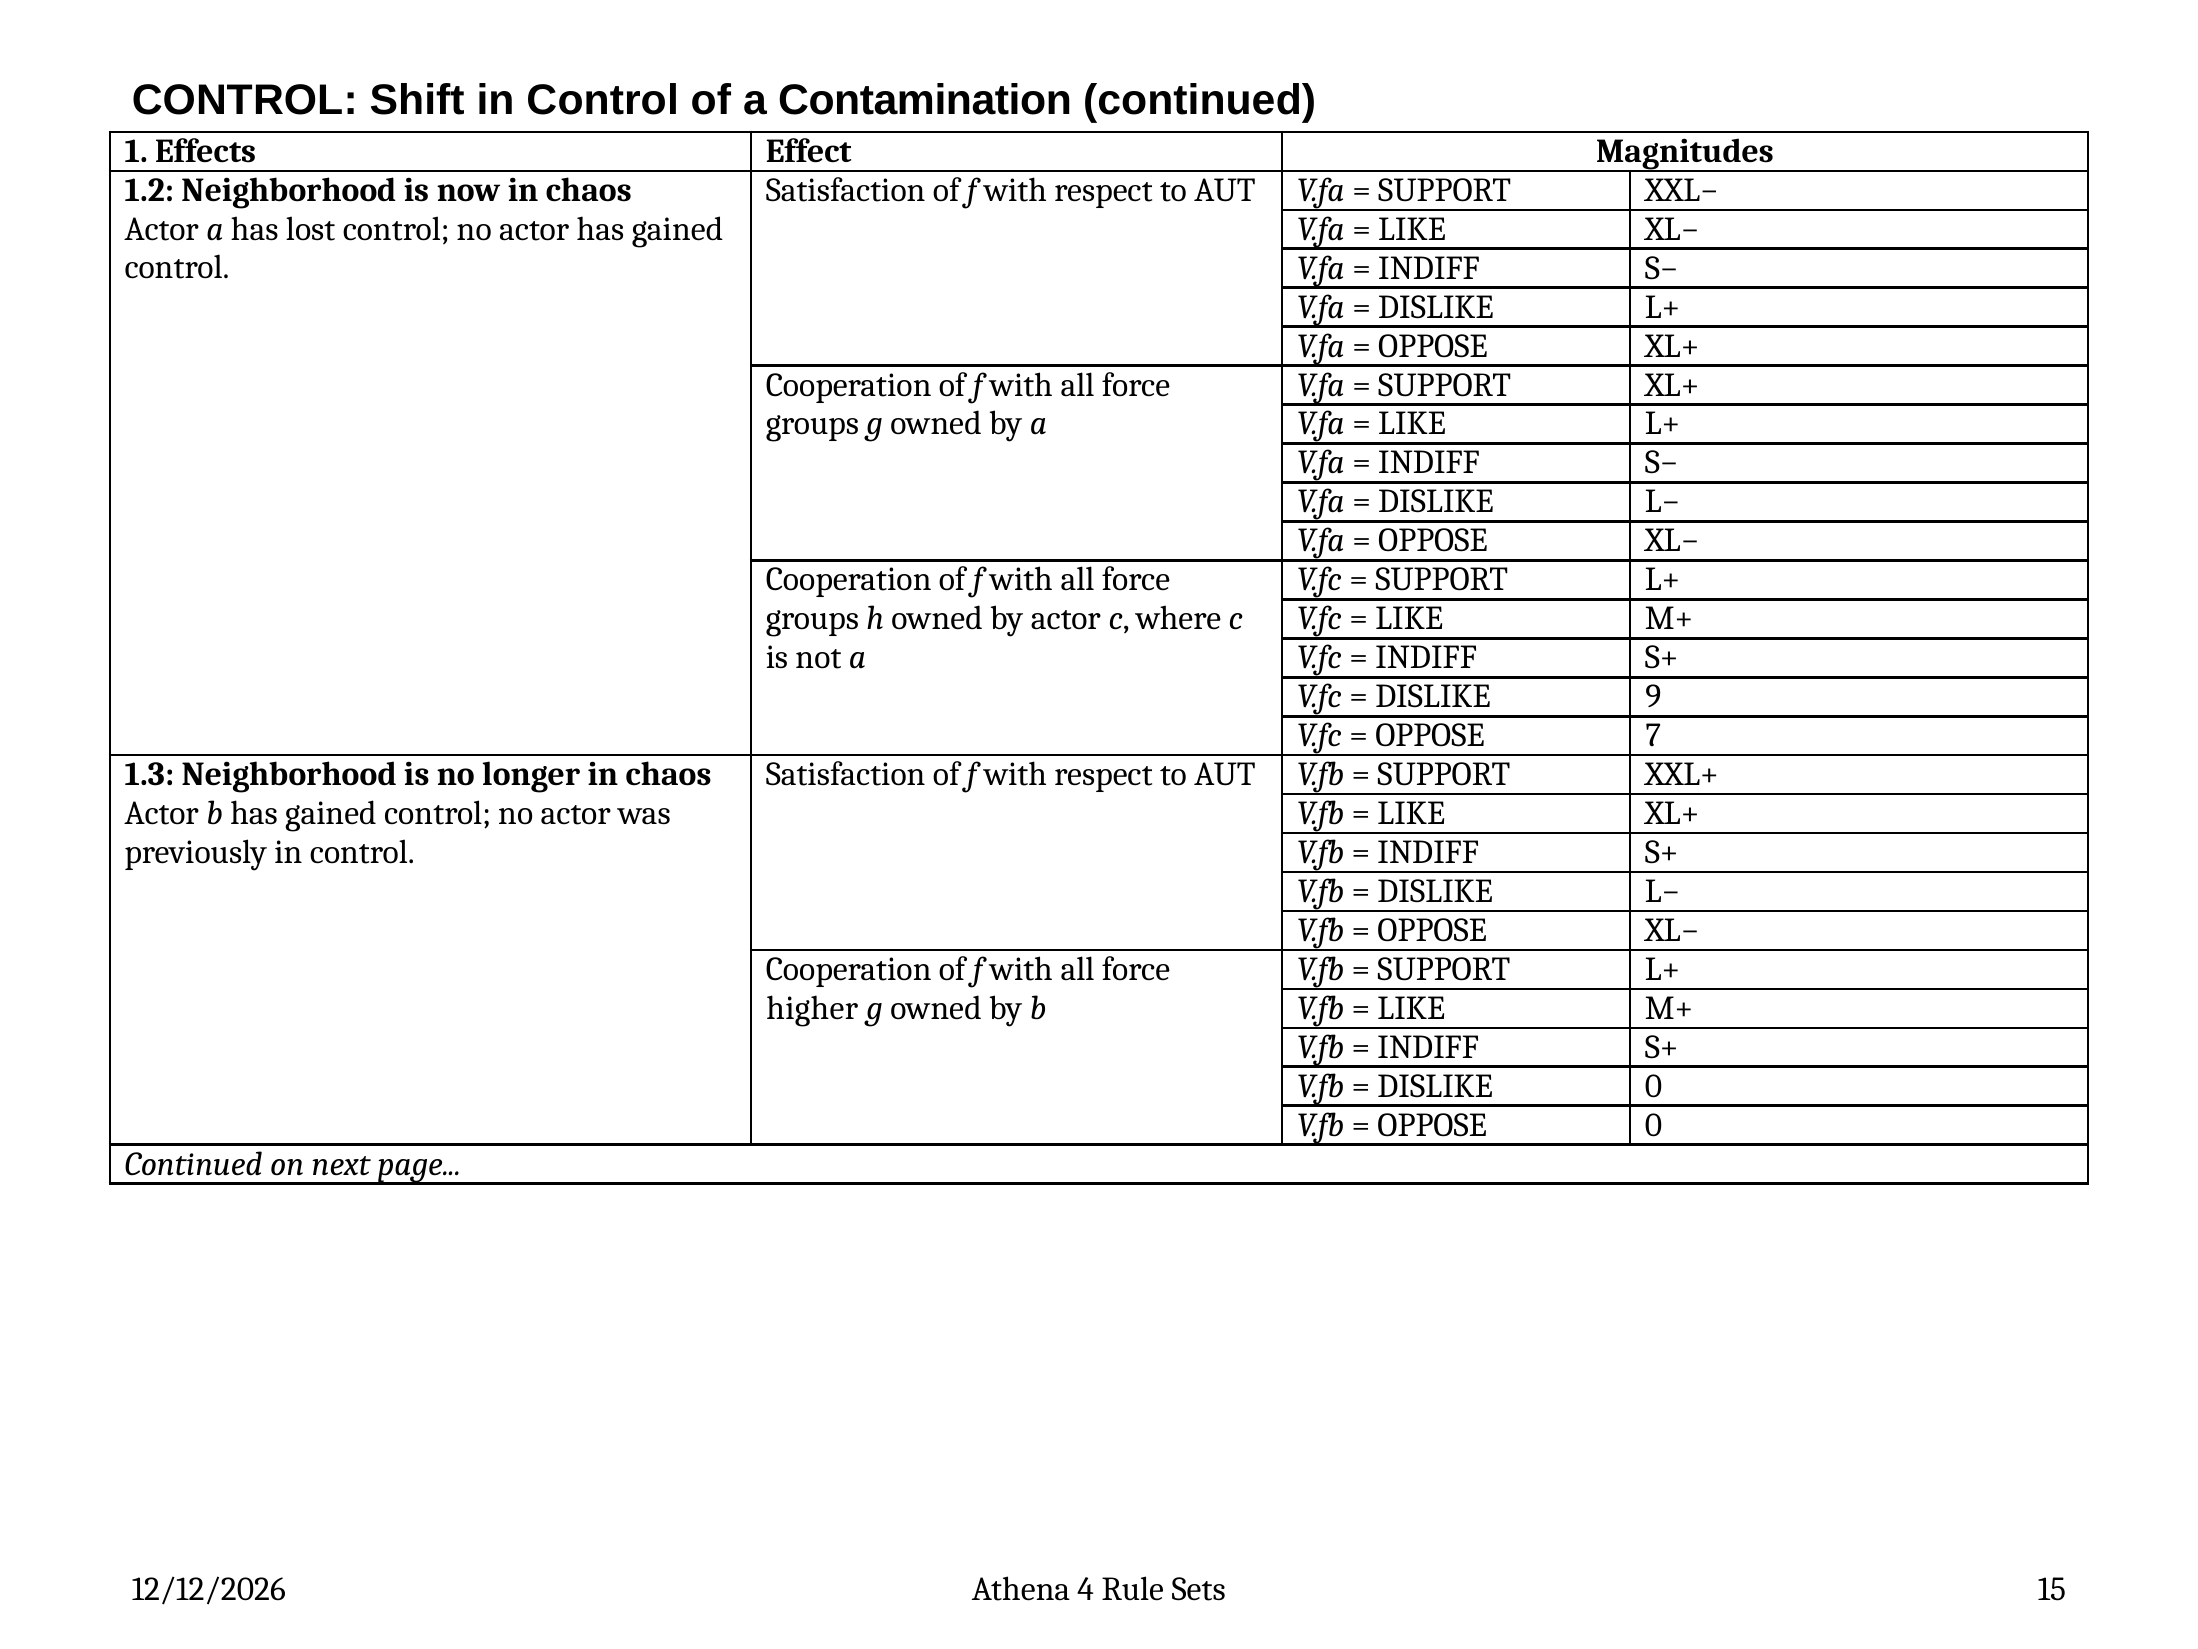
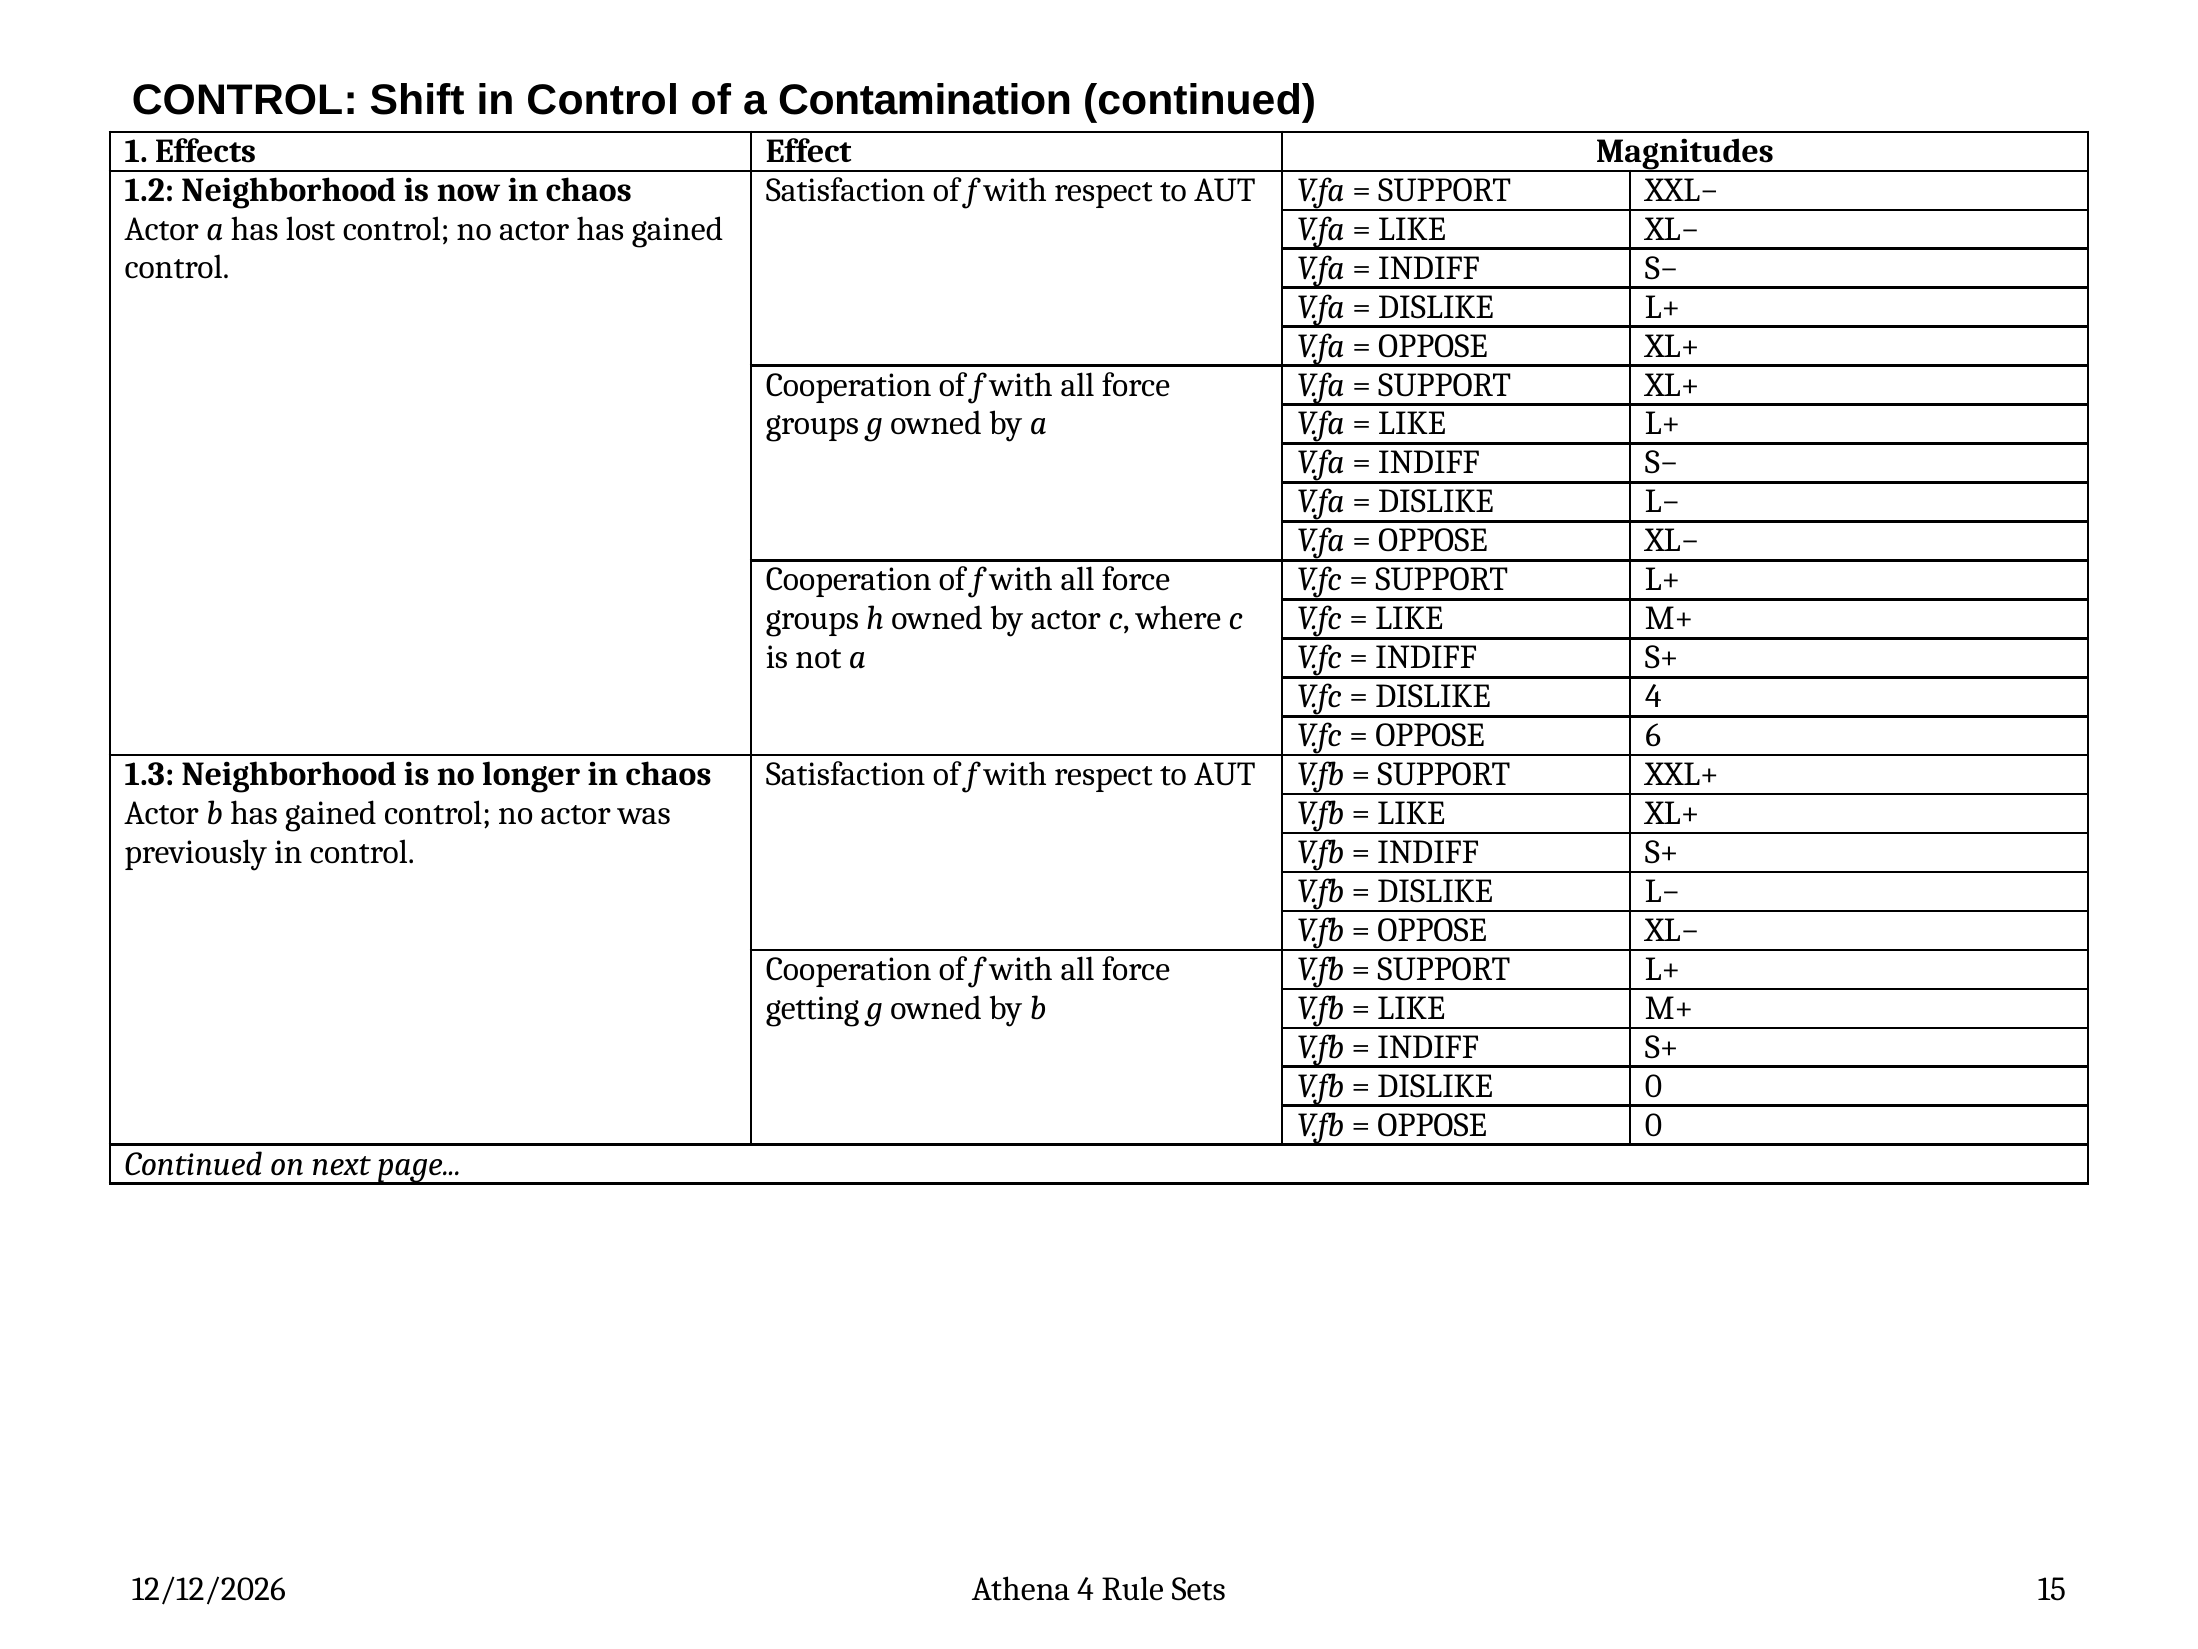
DISLIKE 9: 9 -> 4 (1653, 696)
7: 7 -> 6 (1653, 735)
higher: higher -> getting (813, 1008)
